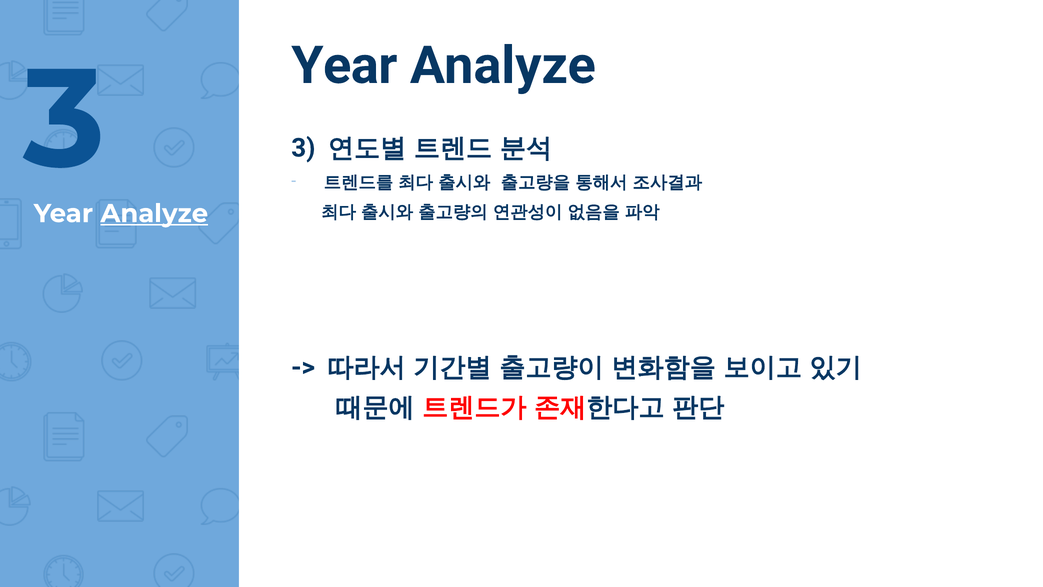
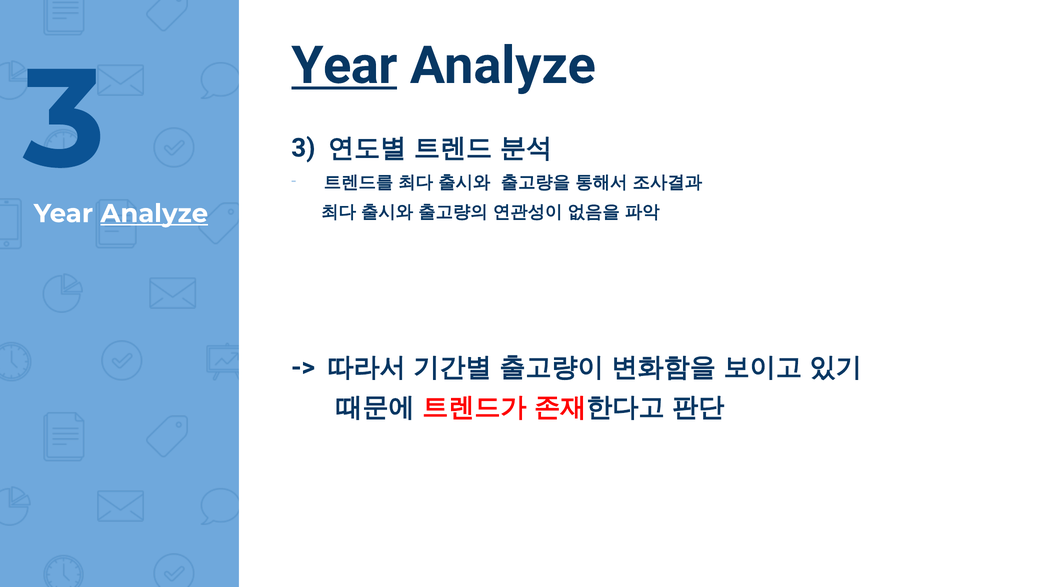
Year underline: none -> present (344, 66)
